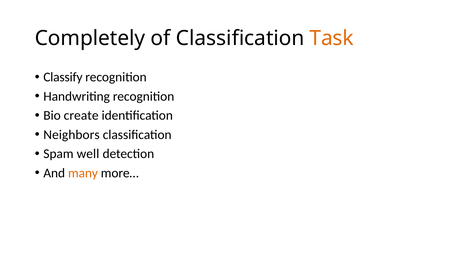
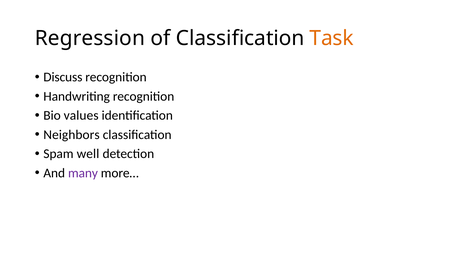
Completely: Completely -> Regression (90, 38)
Classify: Classify -> Discuss (63, 77)
create: create -> values (81, 116)
many colour: orange -> purple (83, 173)
